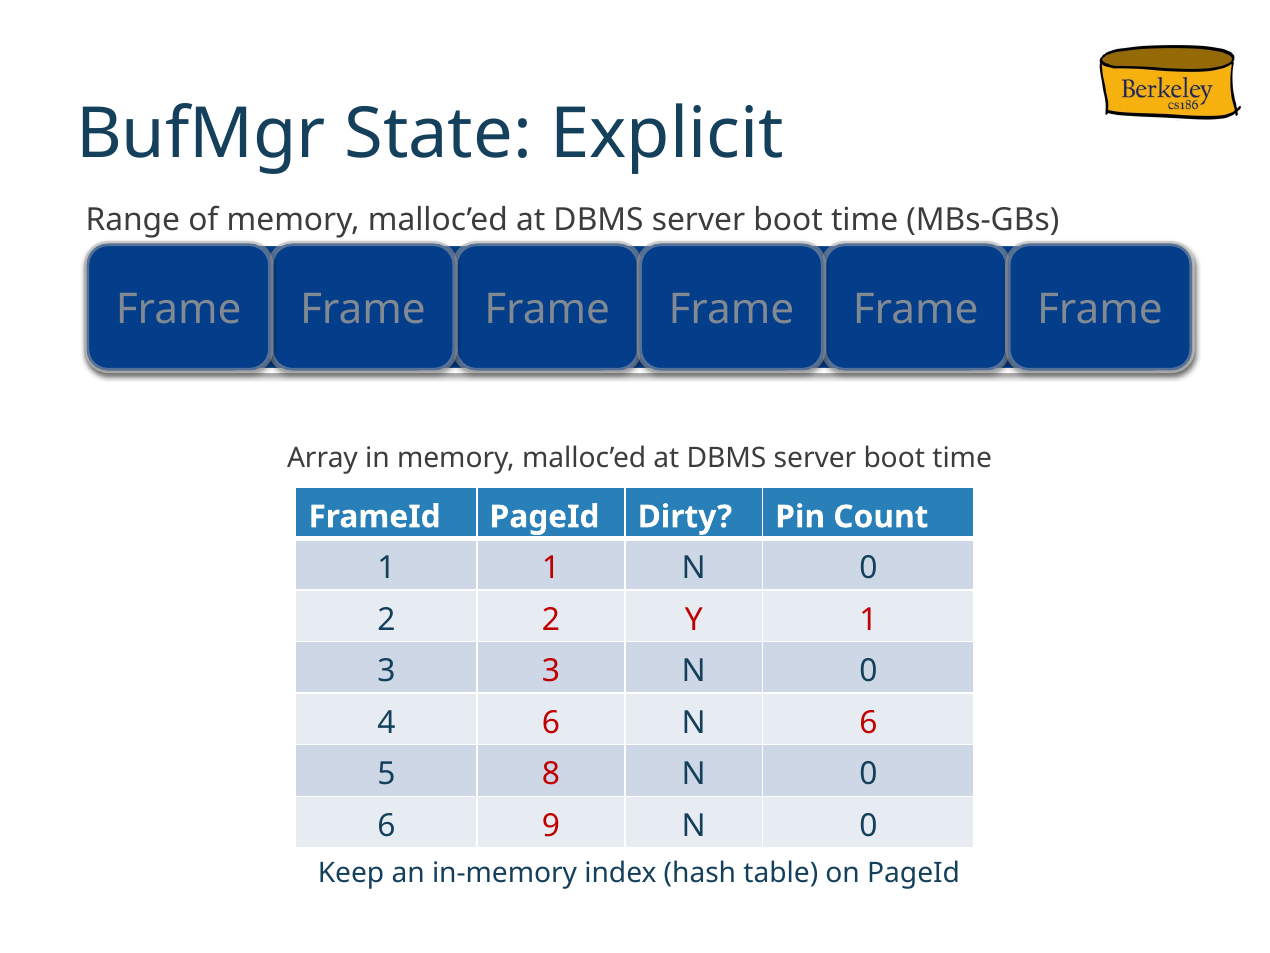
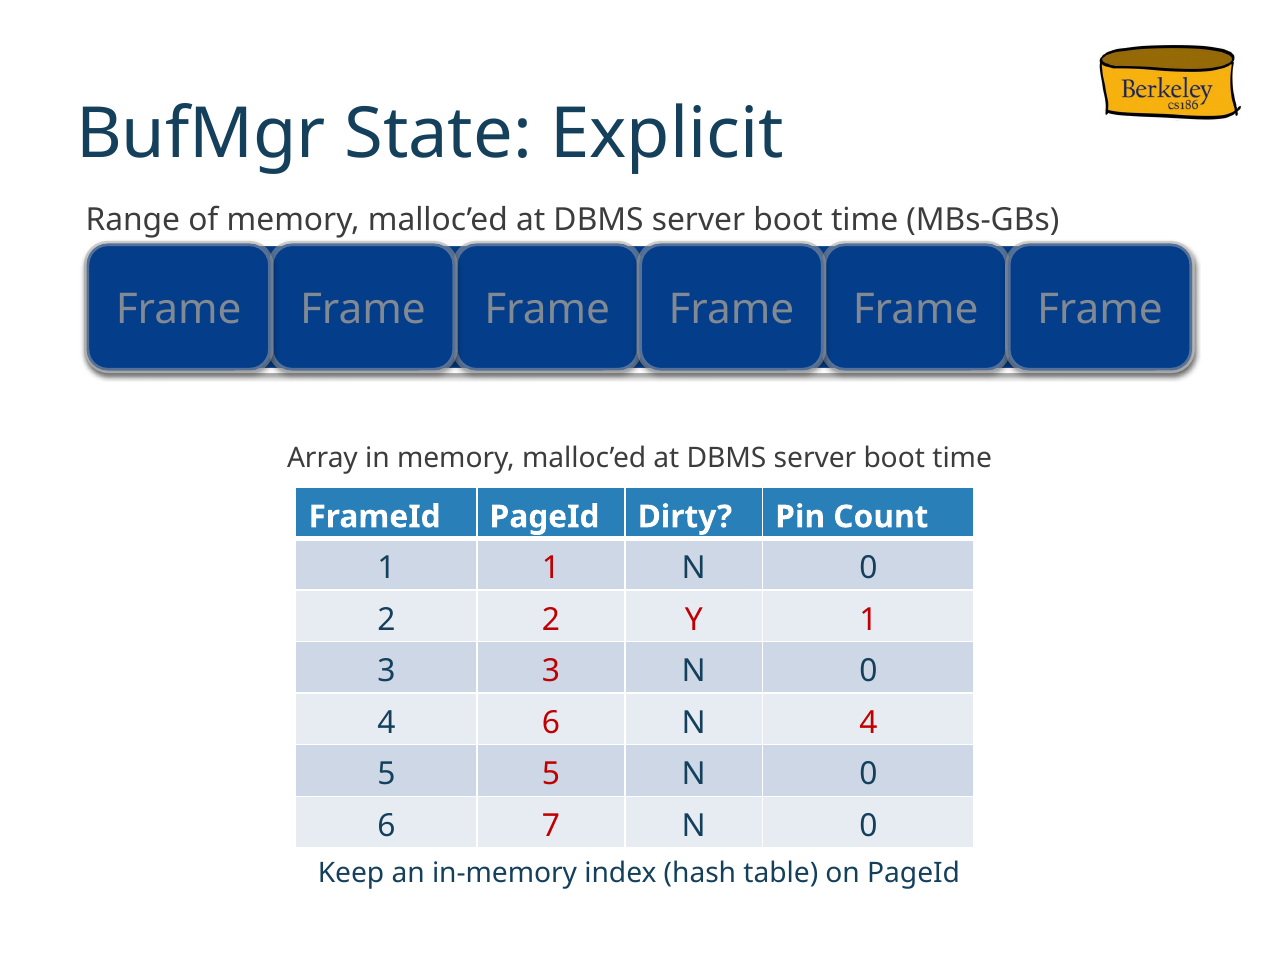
N 6: 6 -> 4 (868, 723)
5 8: 8 -> 5 (551, 774)
9: 9 -> 7 (551, 826)
